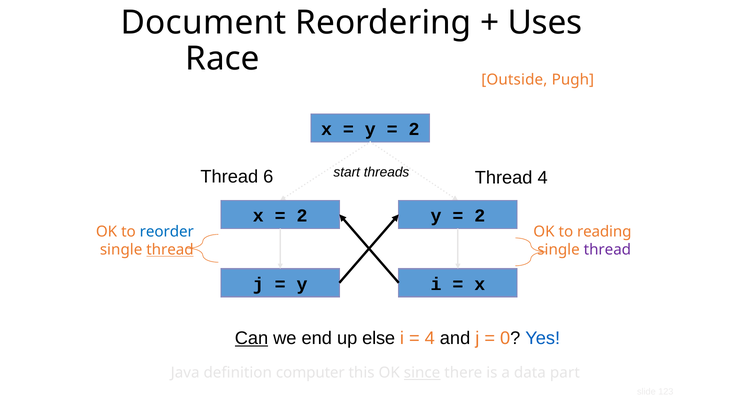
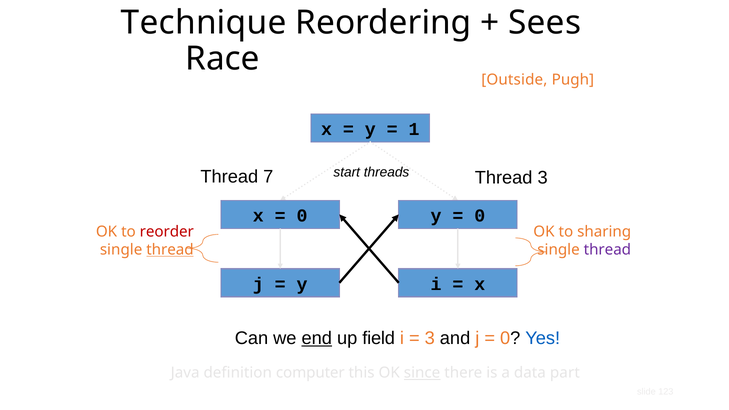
Document: Document -> Technique (204, 23)
Uses: Uses -> Sees (545, 23)
2: 2 -> 1 (414, 129)
6: 6 -> 7 (268, 177)
Thread 4: 4 -> 3 (543, 178)
2: 2 -> 0 (302, 216)
2: 2 -> 0 (480, 216)
reorder colour: blue -> red (167, 232)
reading: reading -> sharing (604, 232)
Can underline: present -> none (251, 338)
end underline: none -> present (317, 338)
else: else -> field (379, 338)
4: 4 -> 3 (430, 338)
